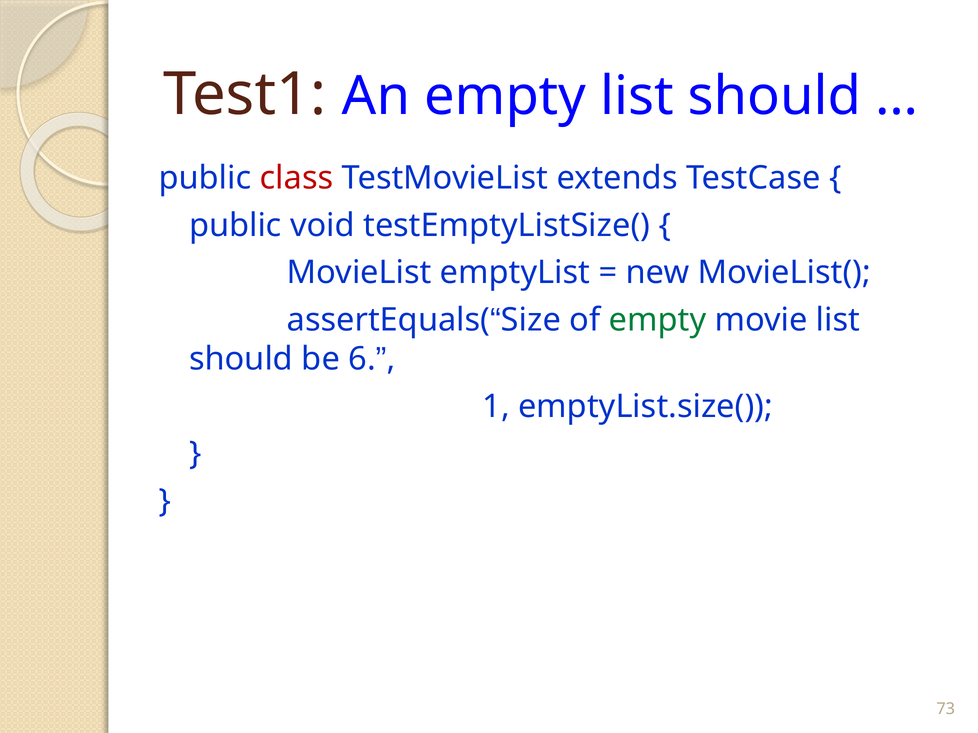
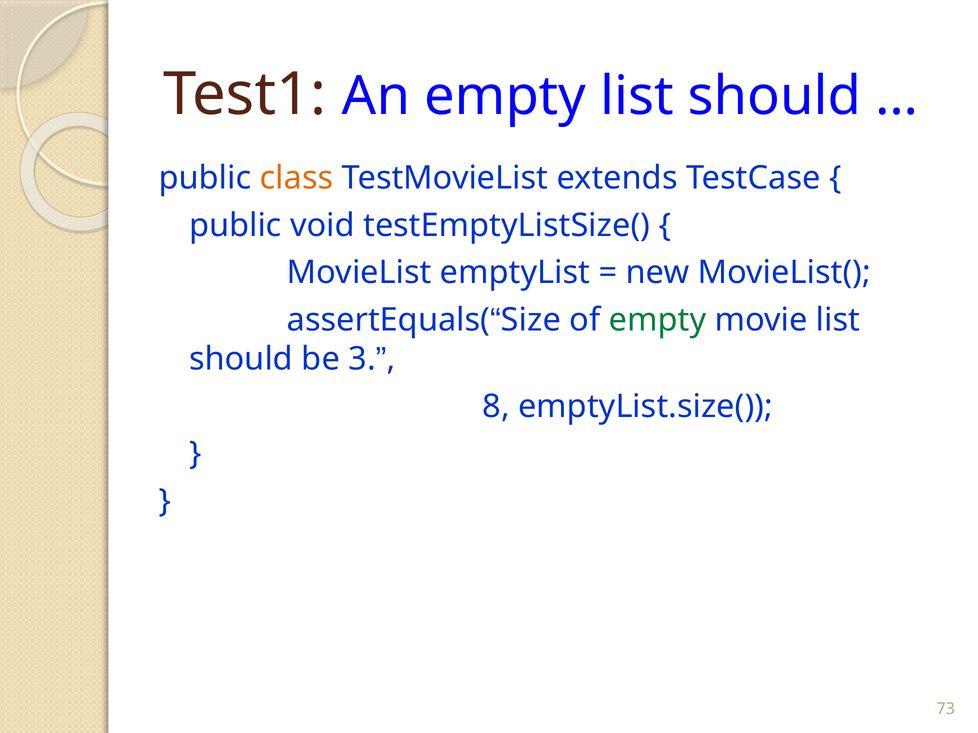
class colour: red -> orange (297, 178)
6: 6 -> 3 (362, 359)
1: 1 -> 8 (496, 407)
